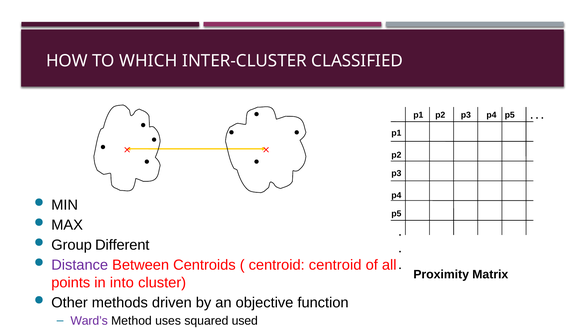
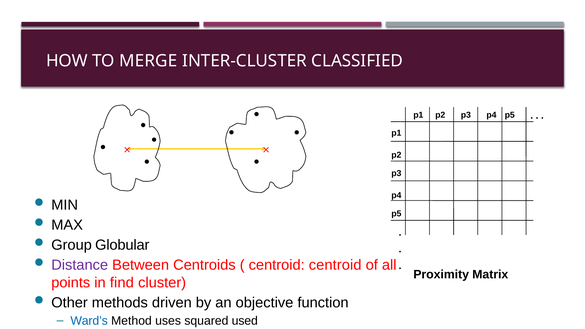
WHICH: WHICH -> MERGE (148, 61)
Different: Different -> Globular (122, 245)
into: into -> find (122, 283)
Ward’s colour: purple -> blue (89, 321)
